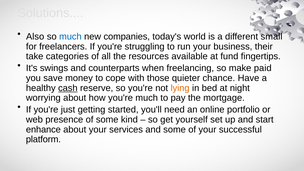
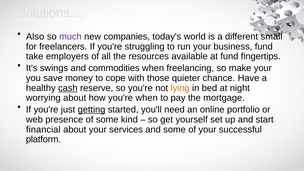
much colour: blue -> purple (70, 37)
business their: their -> fund (264, 46)
categories: categories -> employers (67, 56)
counterparts: counterparts -> commodities (114, 68)
make paid: paid -> your (263, 68)
you're much: much -> when (147, 98)
getting underline: none -> present (92, 110)
enhance: enhance -> financial (43, 129)
